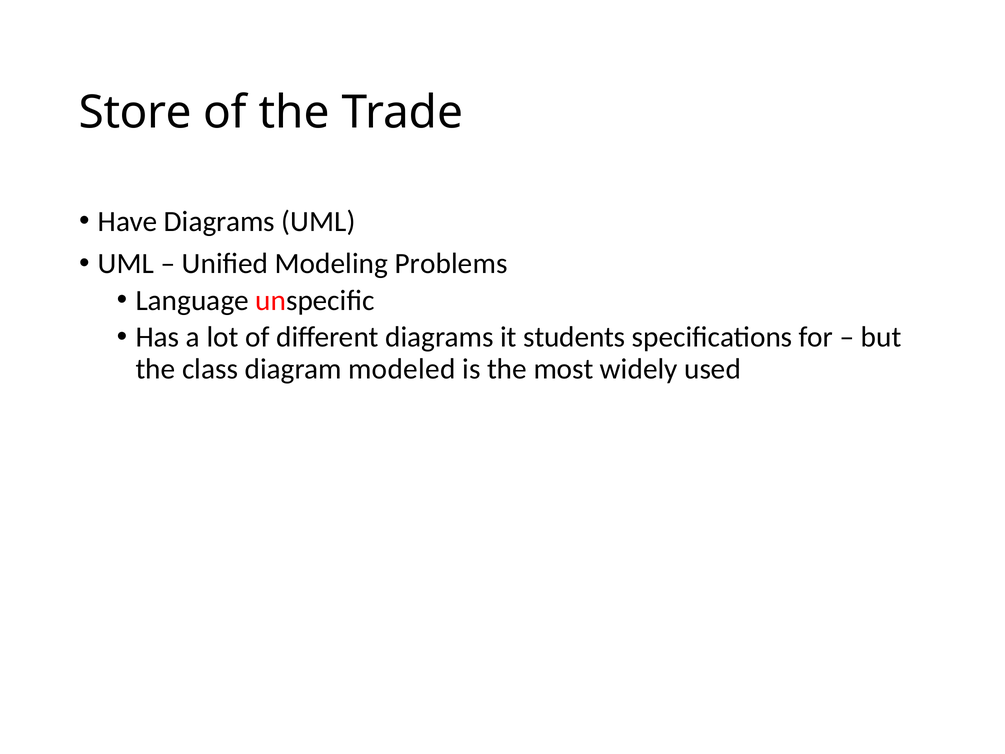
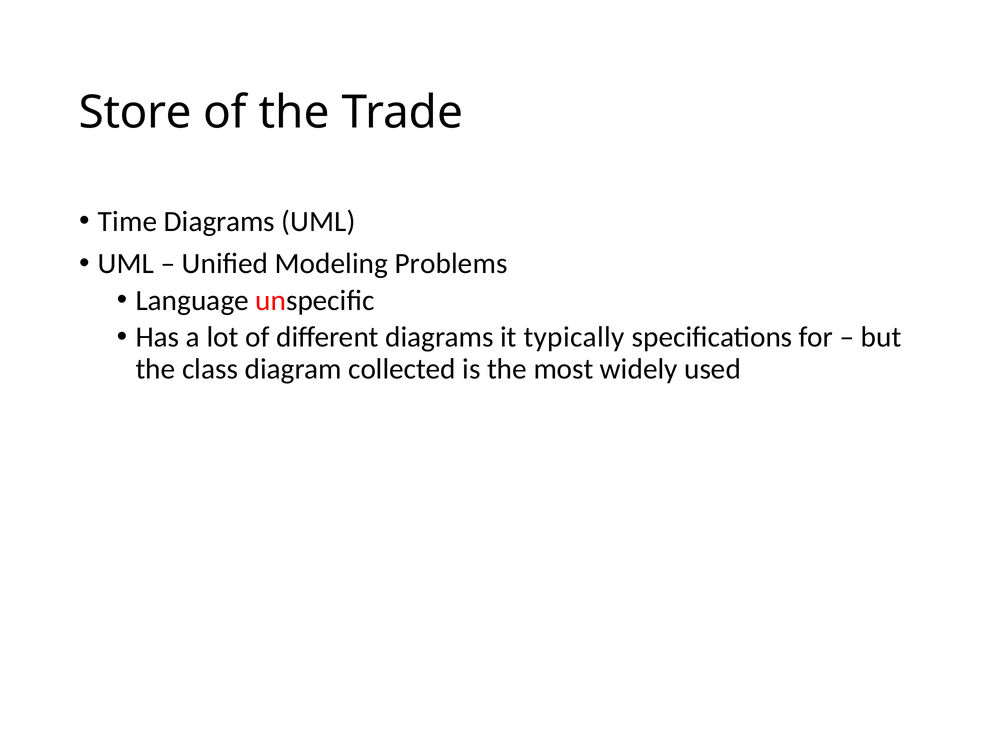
Have: Have -> Time (128, 221)
students: students -> typically (574, 337)
modeled: modeled -> collected (402, 369)
